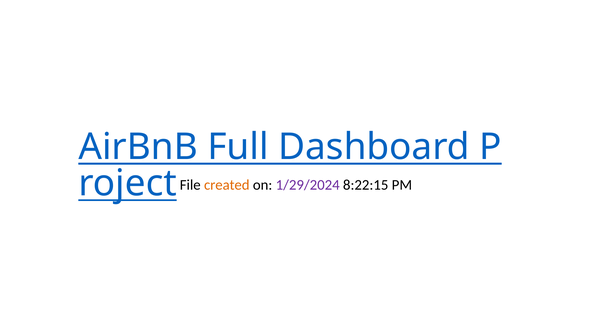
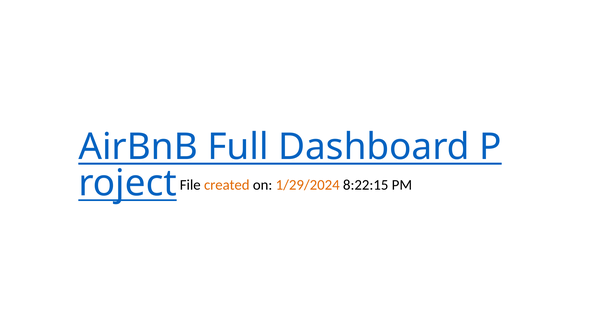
1/29/2024 colour: purple -> orange (308, 185)
